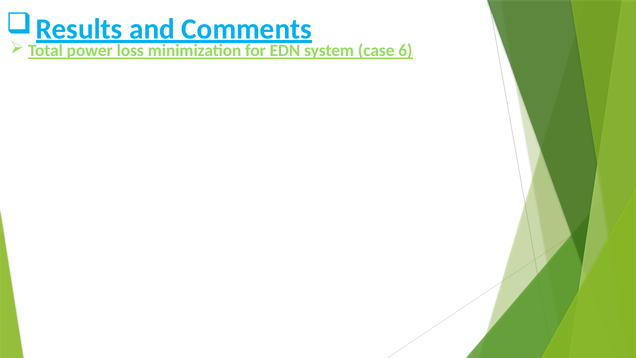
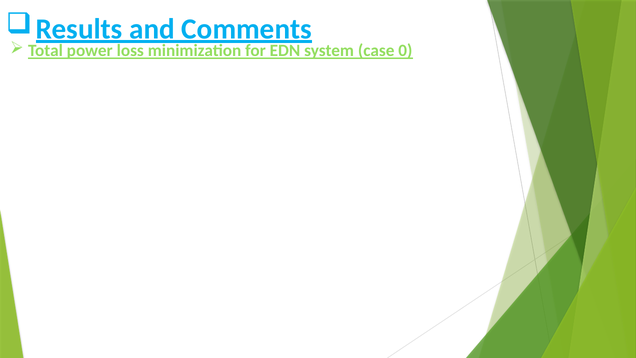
6: 6 -> 0 (405, 51)
